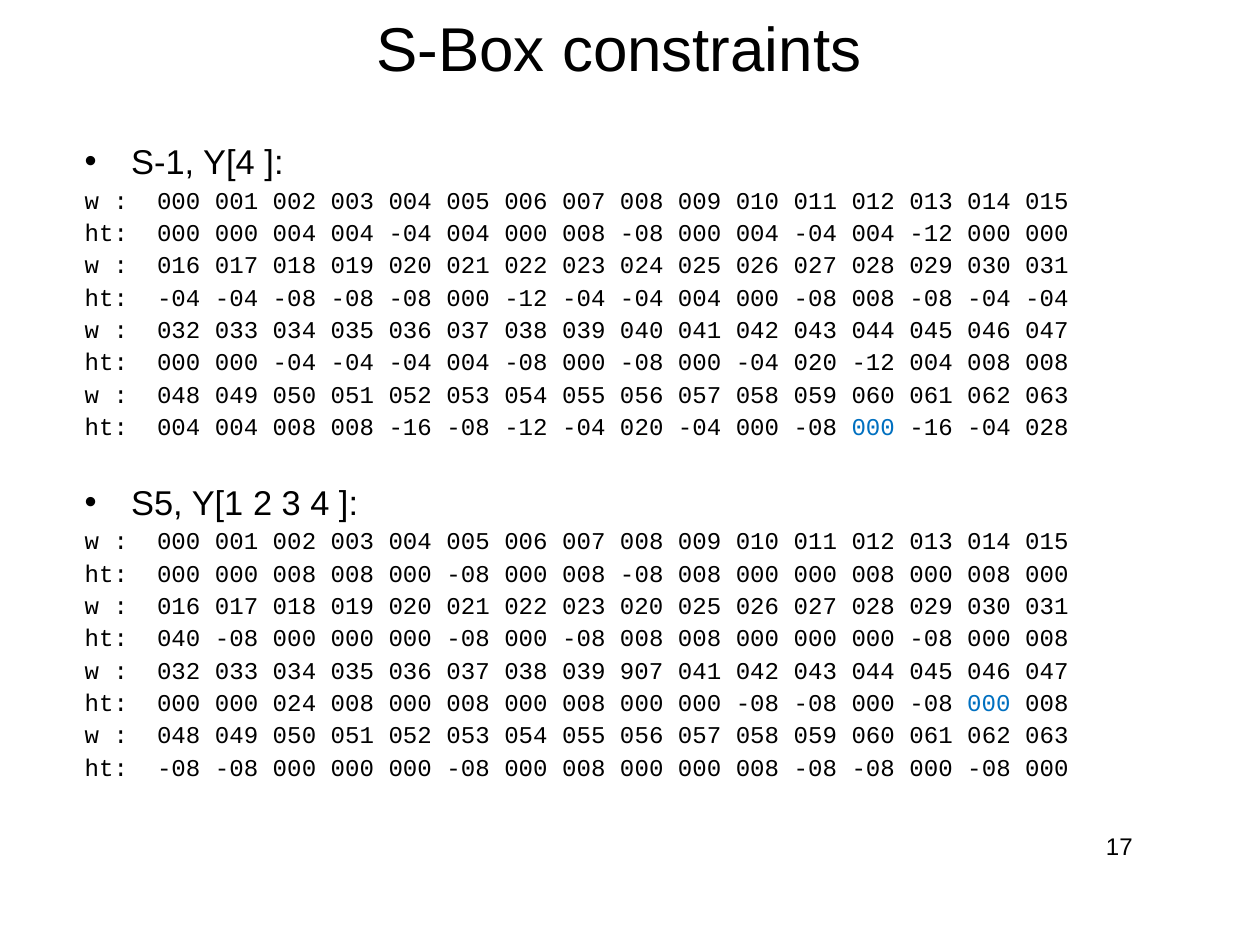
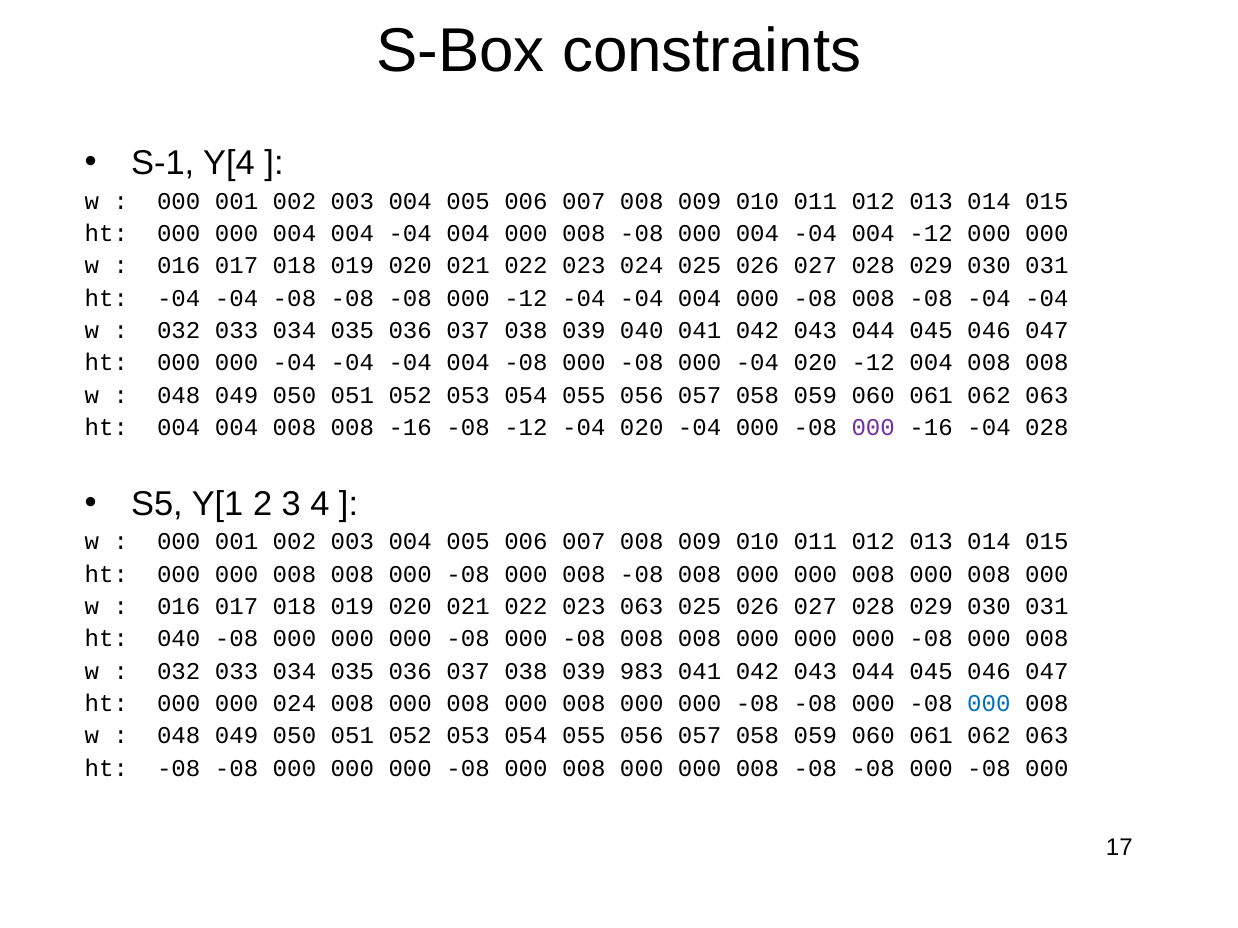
000 colour: blue -> purple (873, 428)
023 020: 020 -> 063 (642, 607)
907: 907 -> 983 (642, 671)
